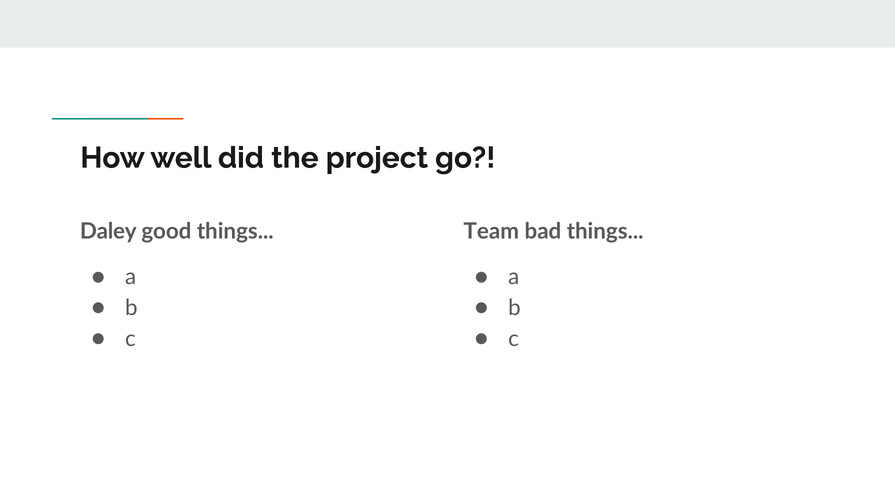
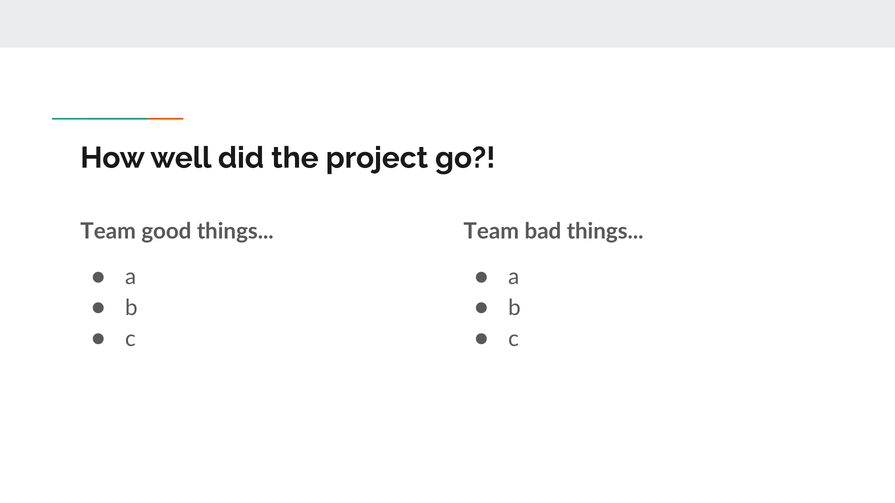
Daley: Daley -> Team (108, 231)
